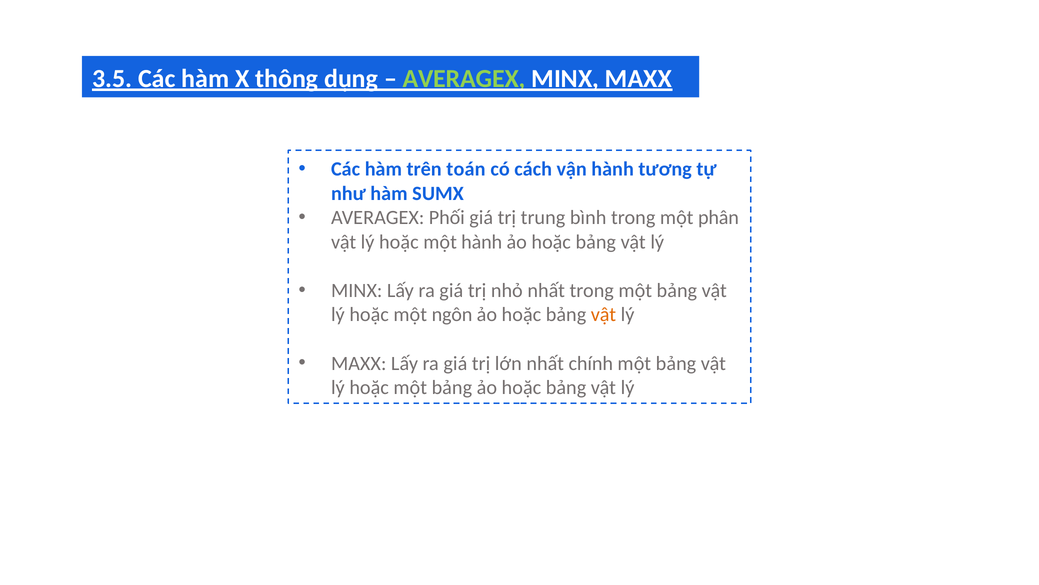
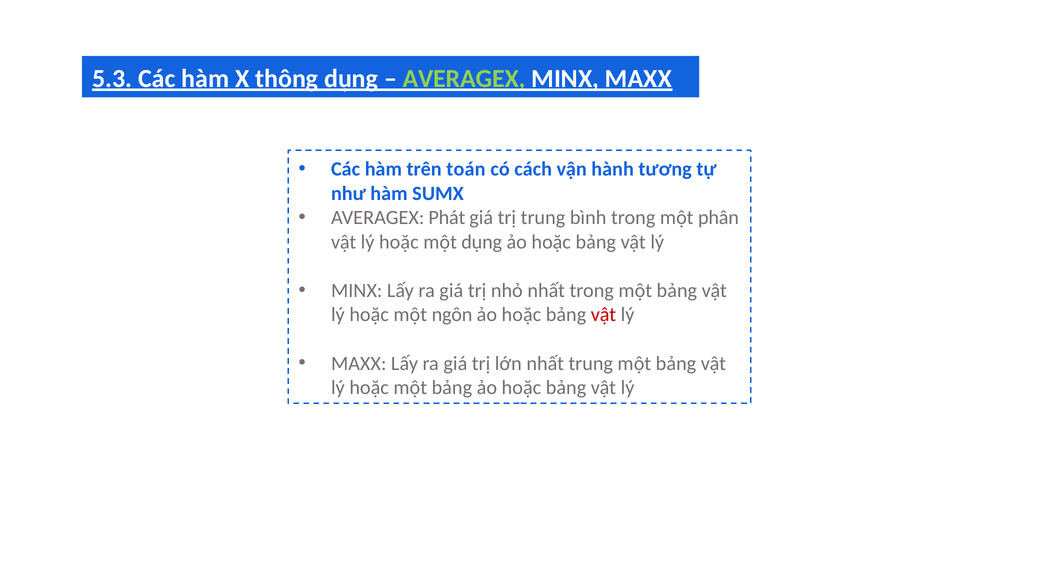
3.5: 3.5 -> 5.3 (112, 78)
Phối: Phối -> Phát (447, 217)
một hành: hành -> dụng (482, 242)
vật colour: orange -> red (603, 314)
nhất chính: chính -> trung (591, 363)
